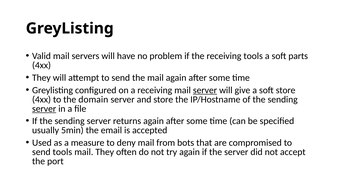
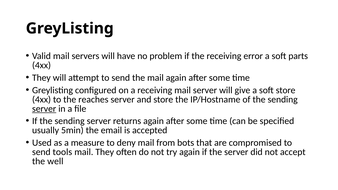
receiving tools: tools -> error (253, 56)
server underline: present -> none (205, 90)
domain: domain -> reaches (93, 99)
port: port -> well (55, 161)
